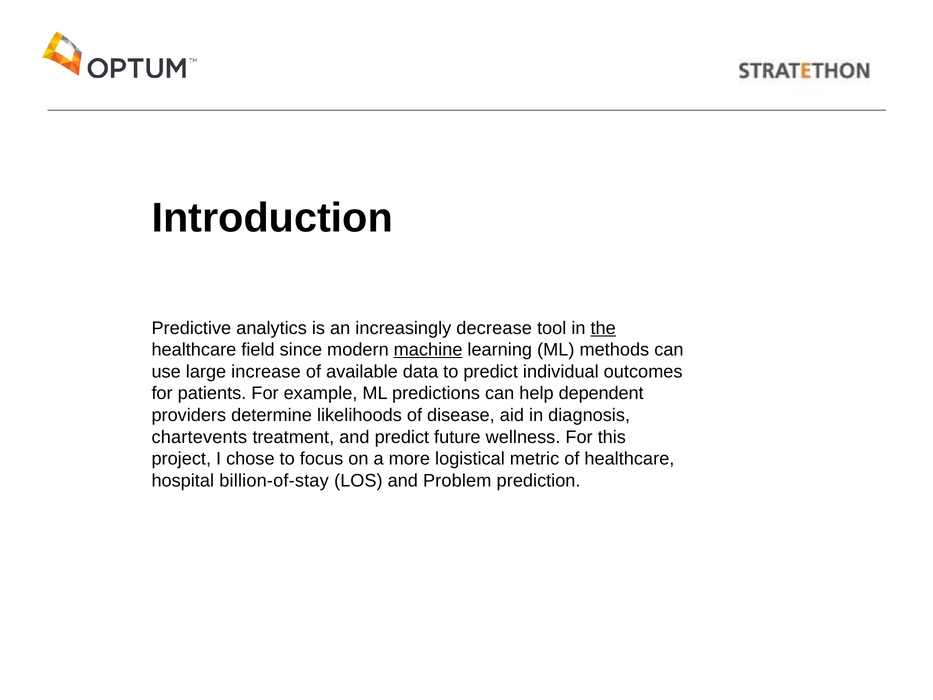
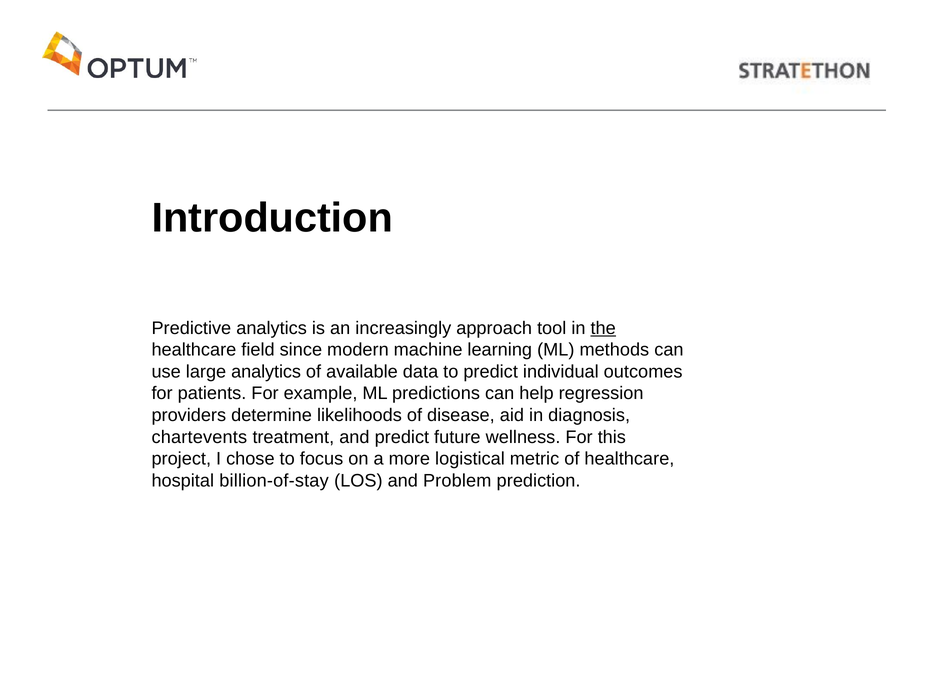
decrease: decrease -> approach (494, 328)
machine underline: present -> none (428, 350)
large increase: increase -> analytics (266, 372)
dependent: dependent -> regression (601, 393)
